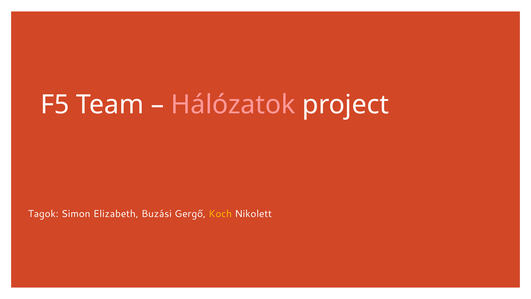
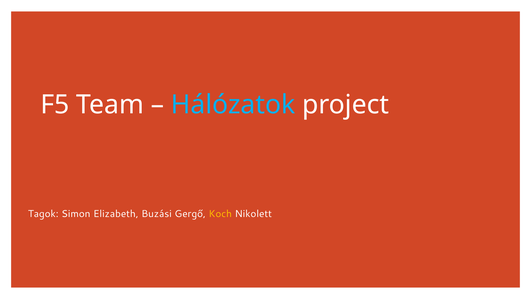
Hálózatok colour: pink -> light blue (233, 105)
